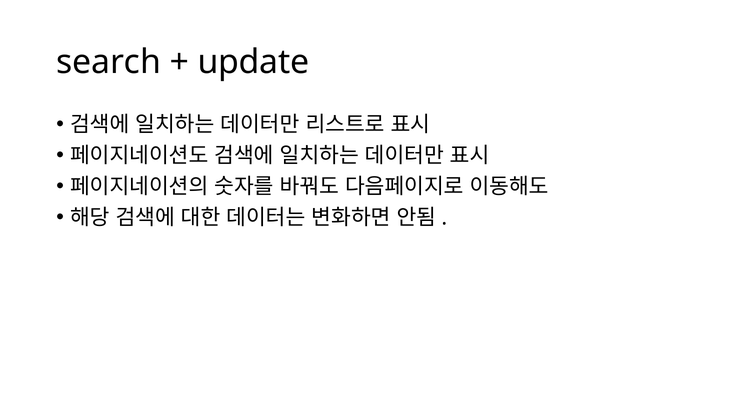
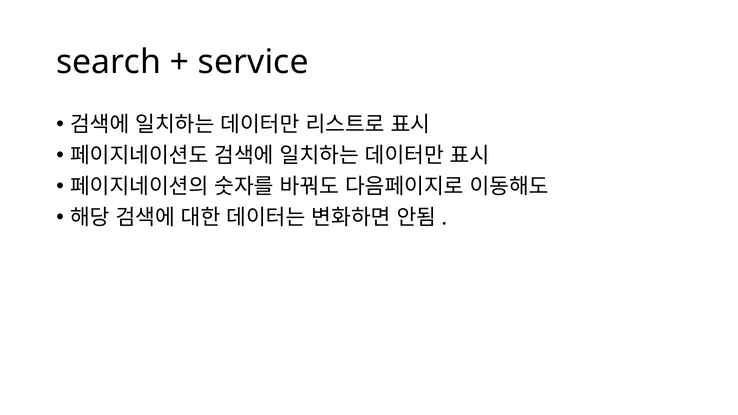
update: update -> service (253, 62)
